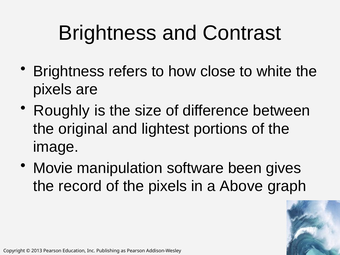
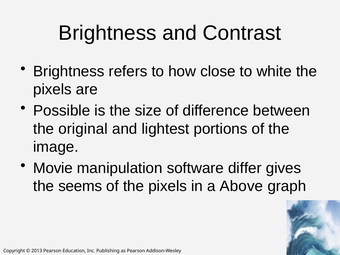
Roughly: Roughly -> Possible (62, 111)
been: been -> differ (245, 168)
record: record -> seems (80, 186)
